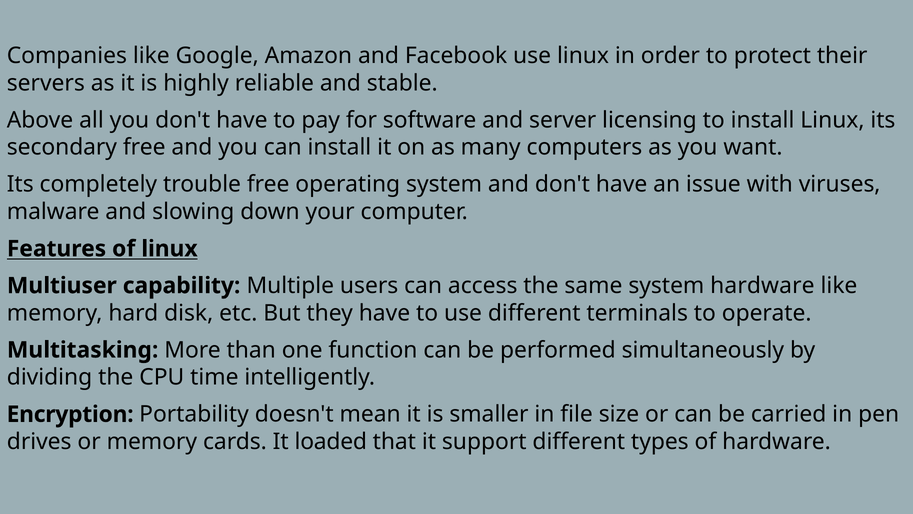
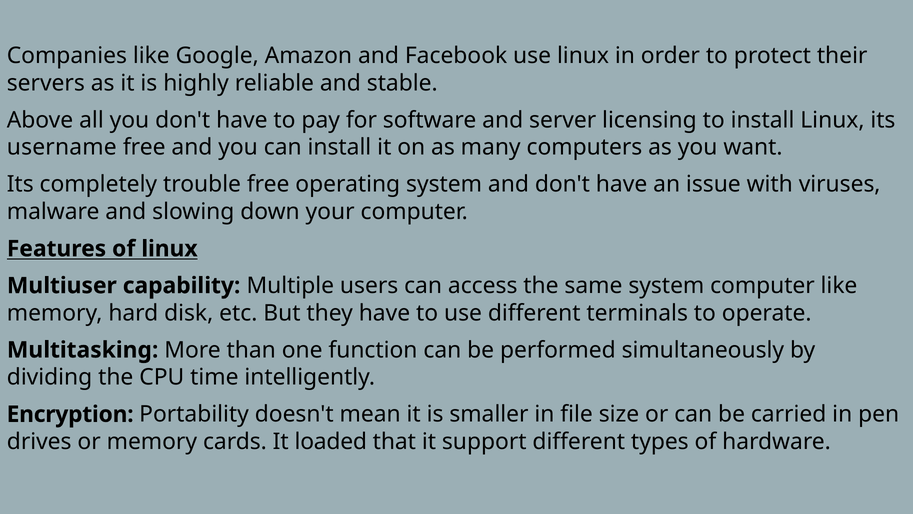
secondary: secondary -> username (62, 147)
system hardware: hardware -> computer (762, 285)
